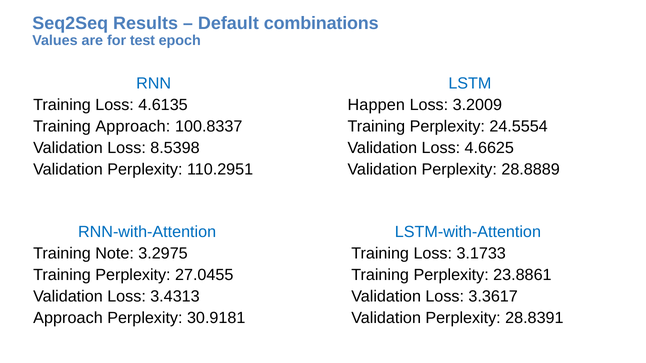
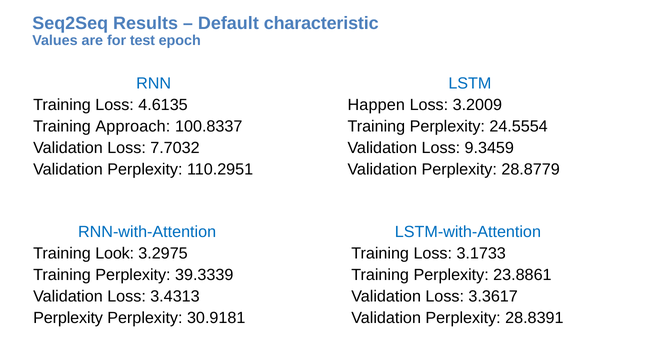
combinations: combinations -> characteristic (321, 23)
8.5398: 8.5398 -> 7.7032 (175, 148)
4.6625: 4.6625 -> 9.3459 (489, 148)
28.8889: 28.8889 -> 28.8779 (531, 170)
Note: Note -> Look (115, 254)
27.0455: 27.0455 -> 39.3339 (204, 275)
Approach: Approach -> Perplexity (68, 318)
